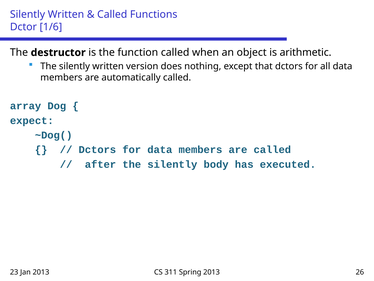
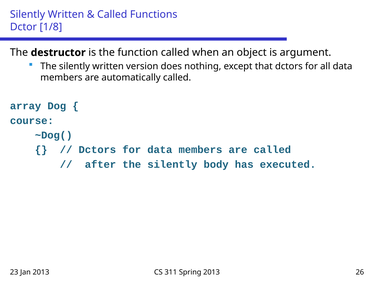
1/6: 1/6 -> 1/8 (51, 27)
arithmetic: arithmetic -> argument (305, 52)
expect: expect -> course (32, 120)
